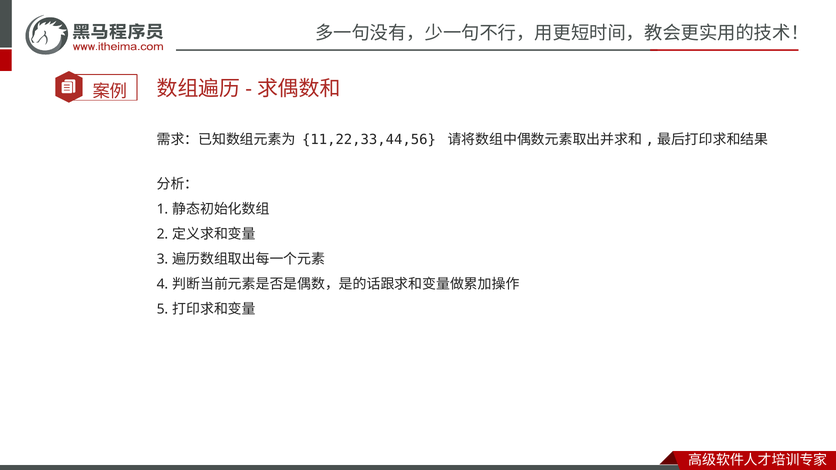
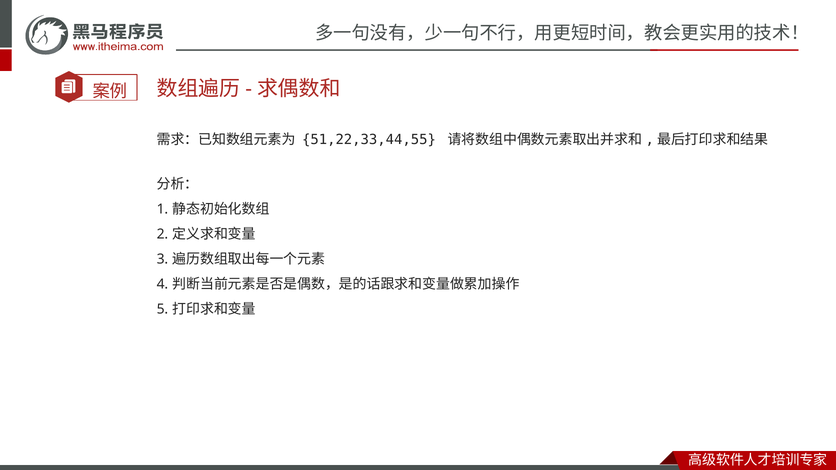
11,22,33,44,56: 11,22,33,44,56 -> 51,22,33,44,55 (369, 140)
